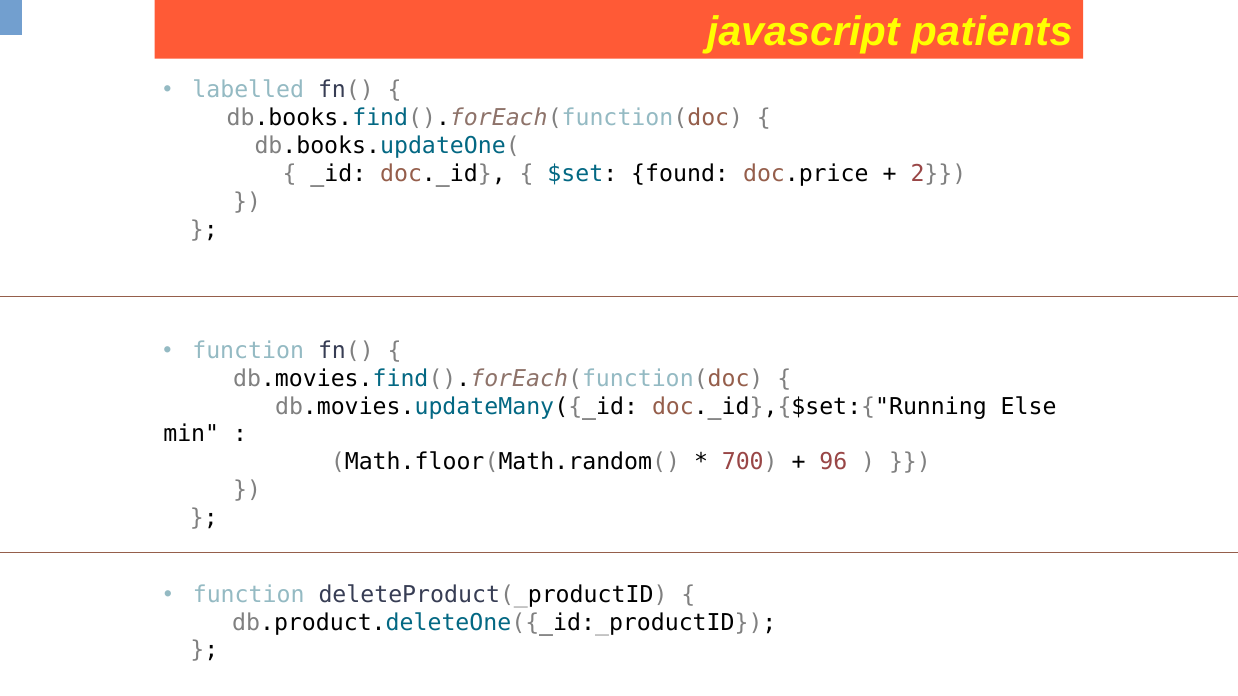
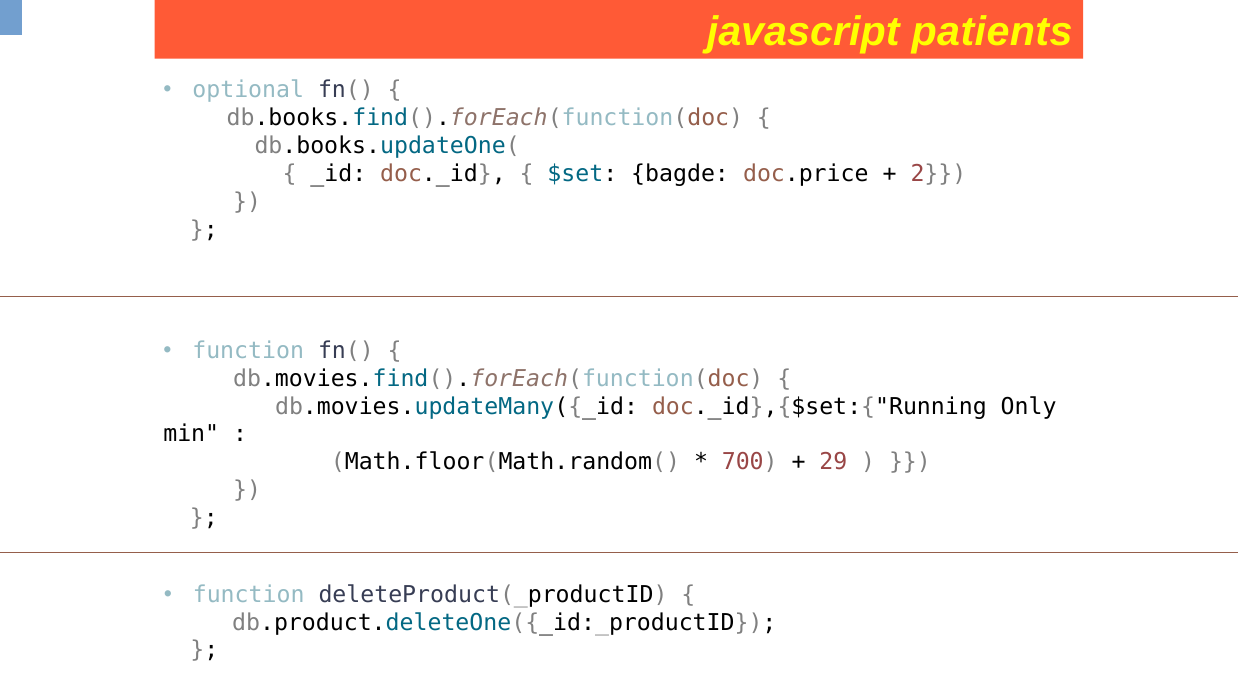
labelled: labelled -> optional (248, 90)
found: found -> bagde (680, 174)
Else: Else -> Only (1029, 407)
96: 96 -> 29 (833, 462)
